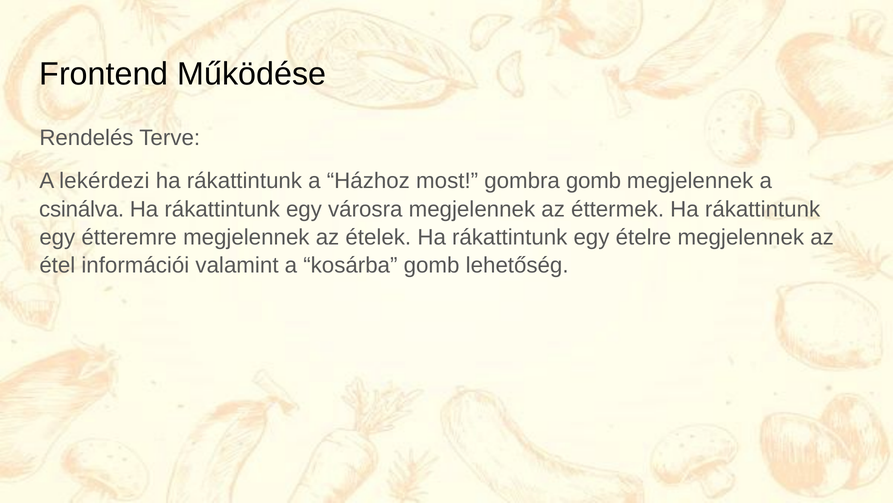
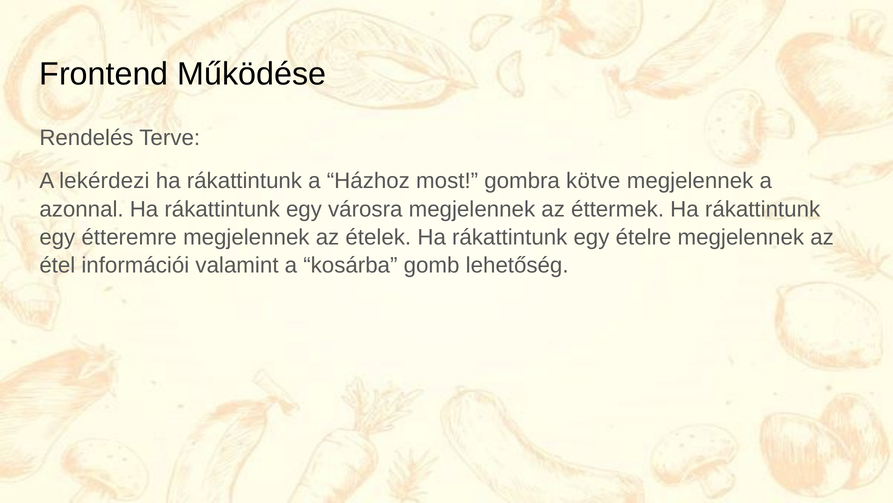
gombra gomb: gomb -> kötve (593, 181)
csinálva: csinálva -> azonnal (82, 209)
